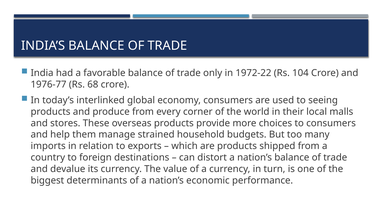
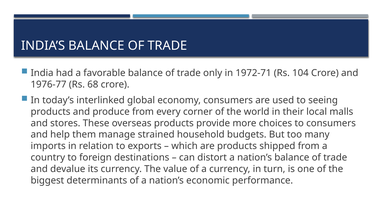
1972-22: 1972-22 -> 1972-71 (253, 73)
